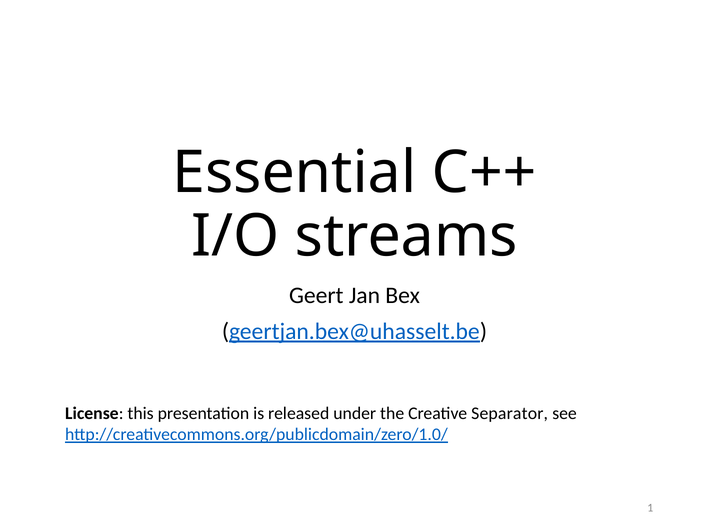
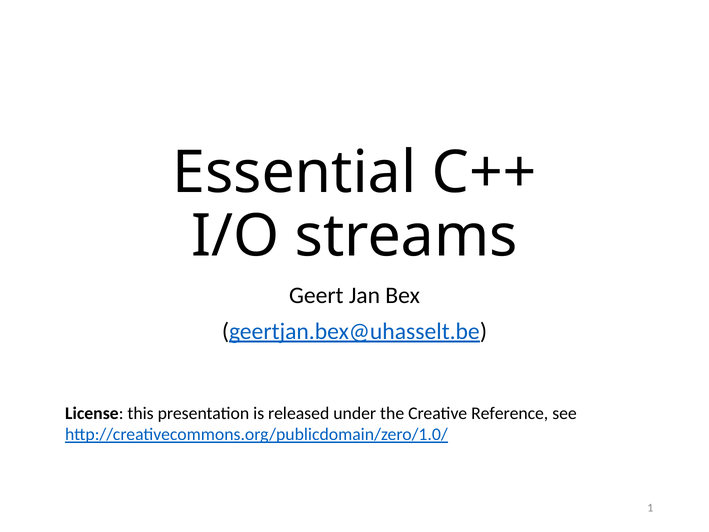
Separator: Separator -> Reference (510, 413)
